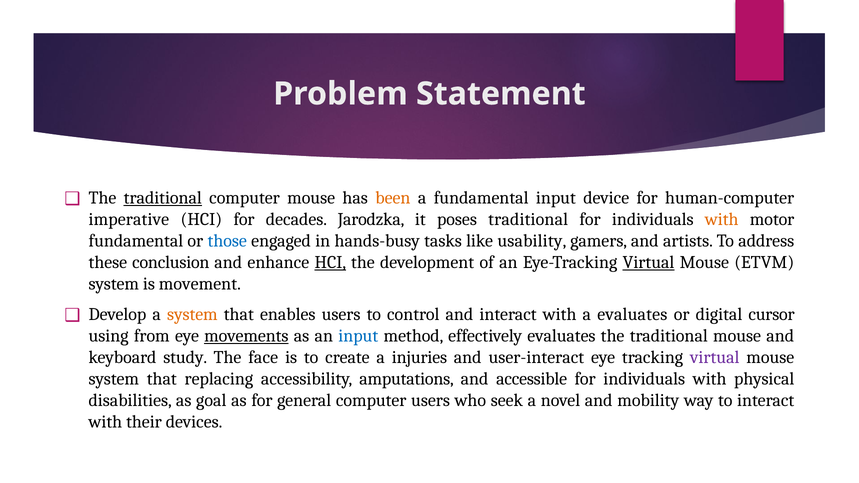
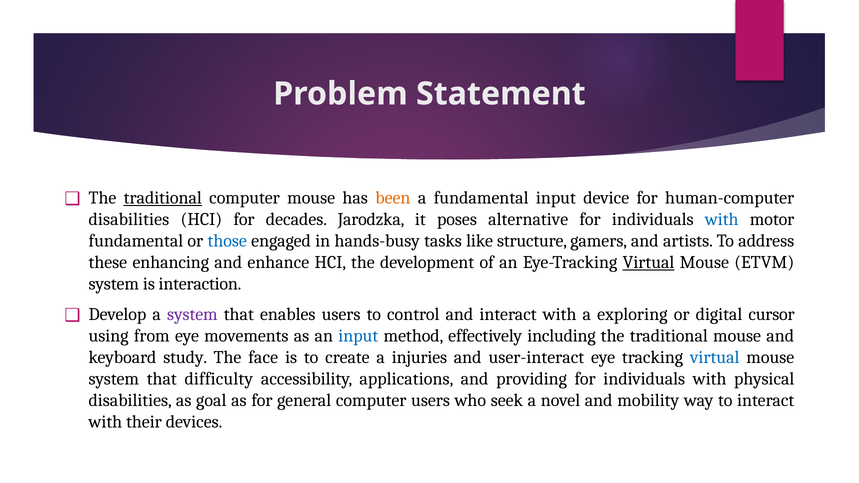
imperative: imperative -> disabilities (129, 219)
poses traditional: traditional -> alternative (528, 219)
with colour: orange -> blue (722, 219)
usability: usability -> structure (532, 241)
conclusion: conclusion -> enhancing (171, 262)
HCI underline: present -> none (330, 262)
movement: movement -> interaction (200, 284)
system colour: orange -> purple (192, 314)
a evaluates: evaluates -> exploring (632, 314)
movements underline: present -> none (246, 336)
effectively evaluates: evaluates -> including (561, 336)
virtual colour: purple -> blue (715, 357)
replacing: replacing -> difficulty (219, 379)
amputations: amputations -> applications (406, 379)
accessible: accessible -> providing (532, 379)
